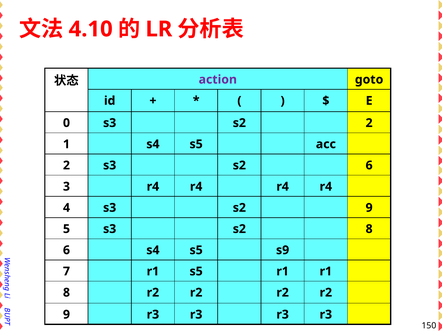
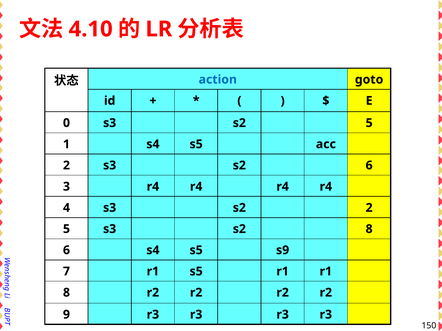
action colour: purple -> blue (218, 80)
s2 2: 2 -> 5 (369, 123)
s2 9: 9 -> 2 (369, 208)
